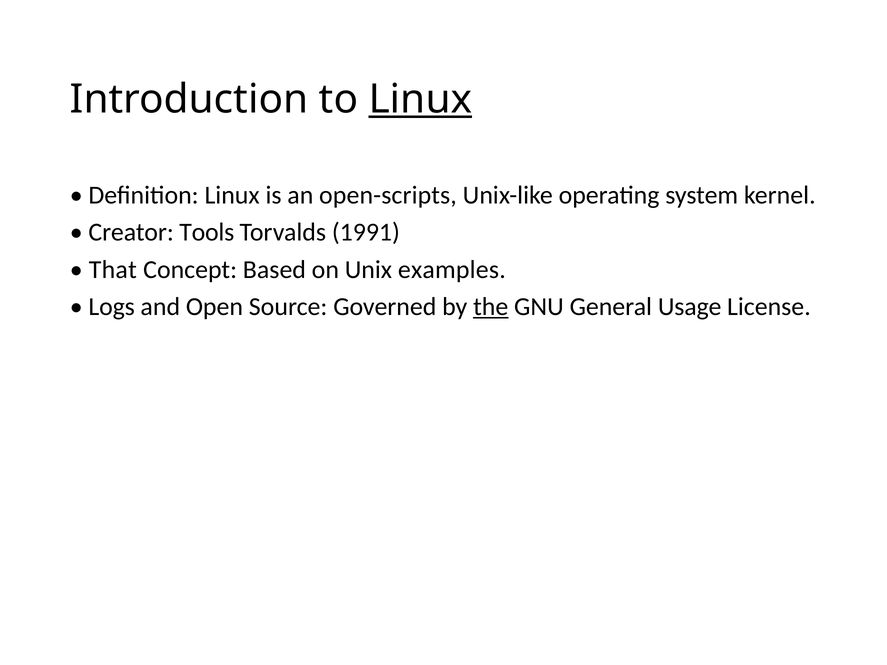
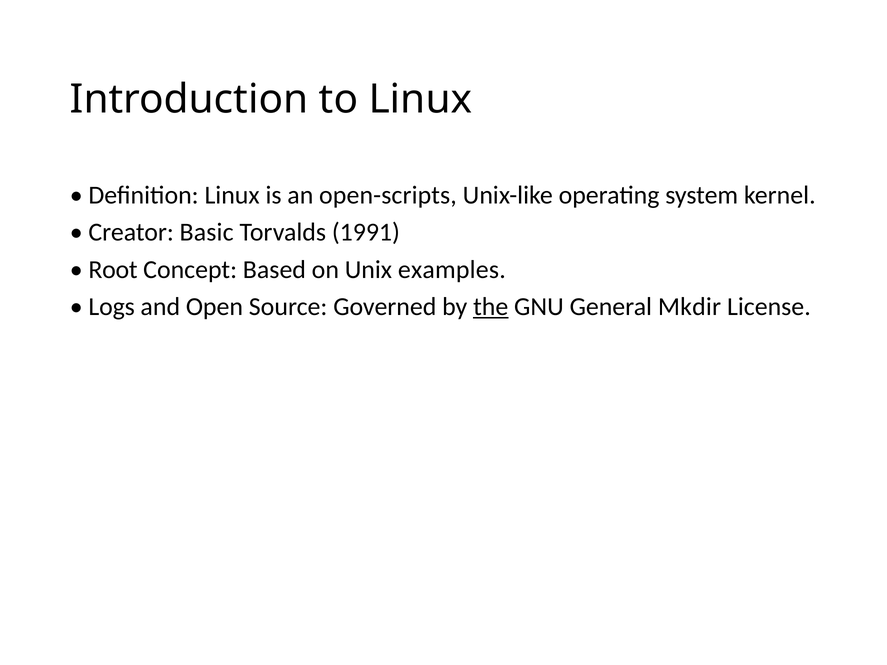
Linux underline: present -> none (420, 99)
Tools: Tools -> Basic (207, 233)
That: That -> Root (113, 270)
Usage: Usage -> Mkdir (689, 307)
